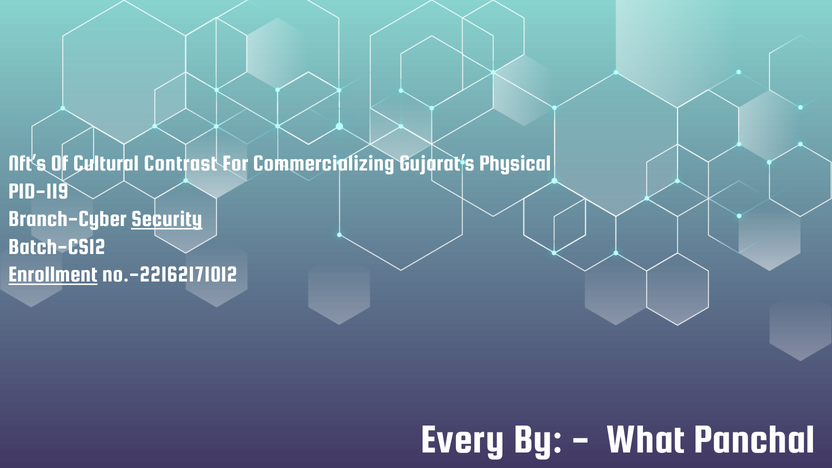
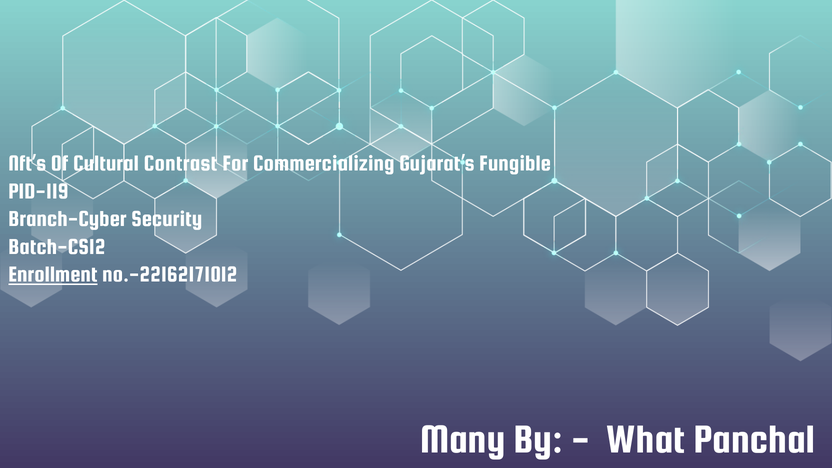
Physical: Physical -> Fungible (515, 163)
Security underline: present -> none (167, 219)
Every: Every -> Many (463, 439)
